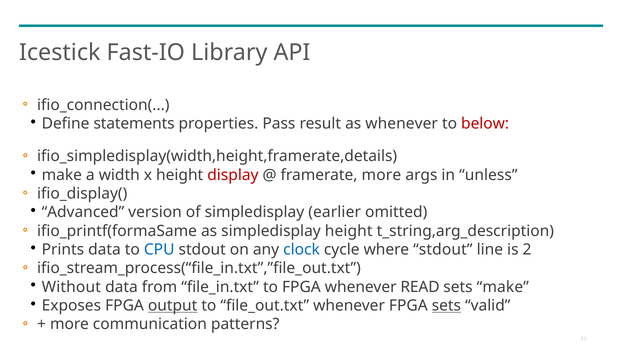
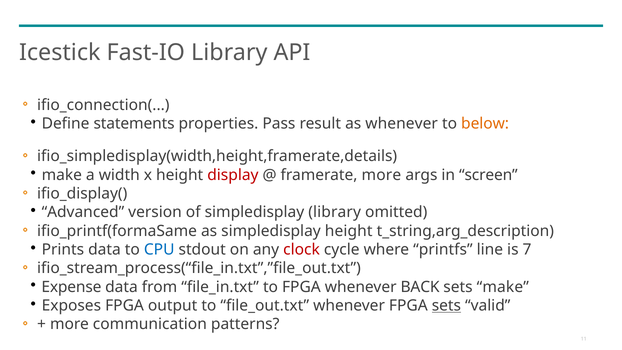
below colour: red -> orange (485, 124)
unless: unless -> screen (488, 175)
simpledisplay earlier: earlier -> library (335, 212)
clock colour: blue -> red (302, 250)
where stdout: stdout -> printfs (443, 250)
2: 2 -> 7 (527, 250)
Without: Without -> Expense (71, 287)
READ: READ -> BACK (420, 287)
output underline: present -> none (173, 306)
